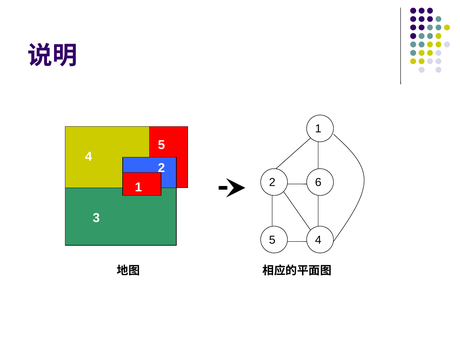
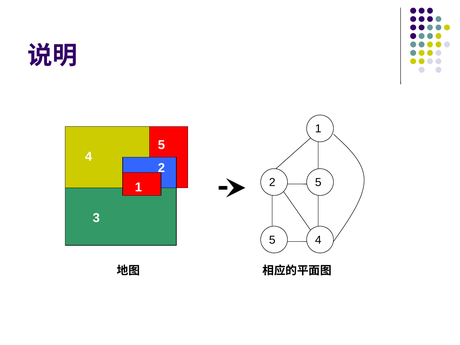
2 6: 6 -> 5 (318, 182)
